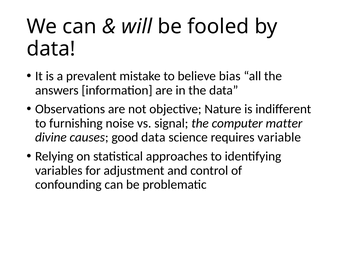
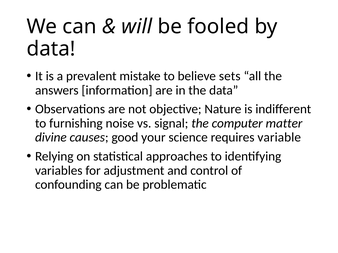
bias: bias -> sets (230, 76)
good data: data -> your (153, 138)
